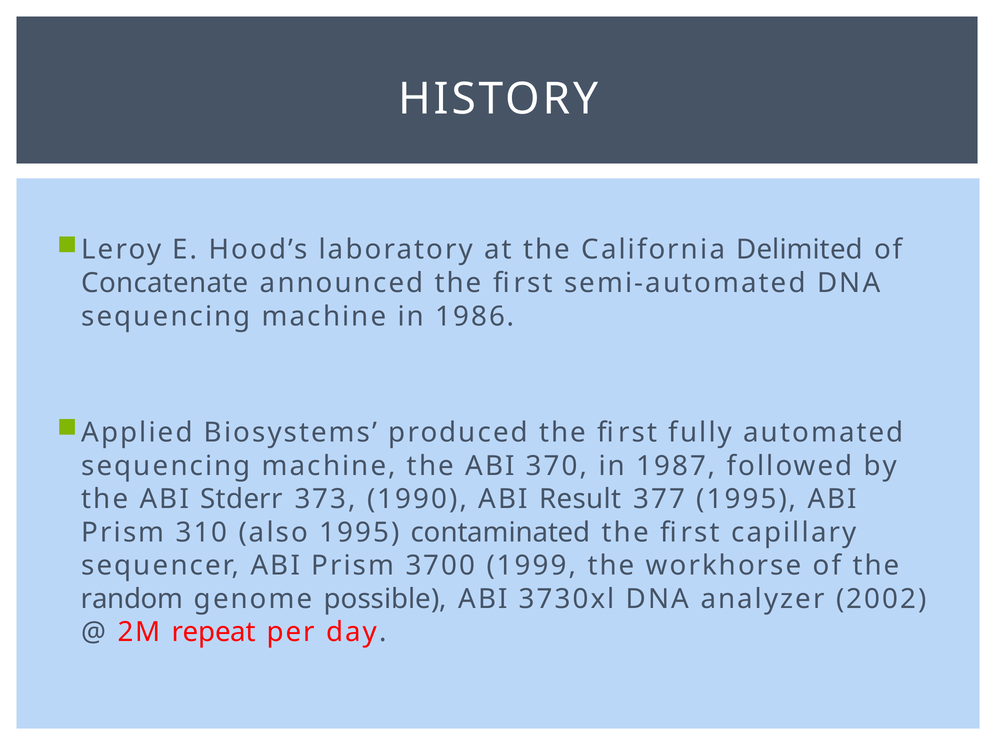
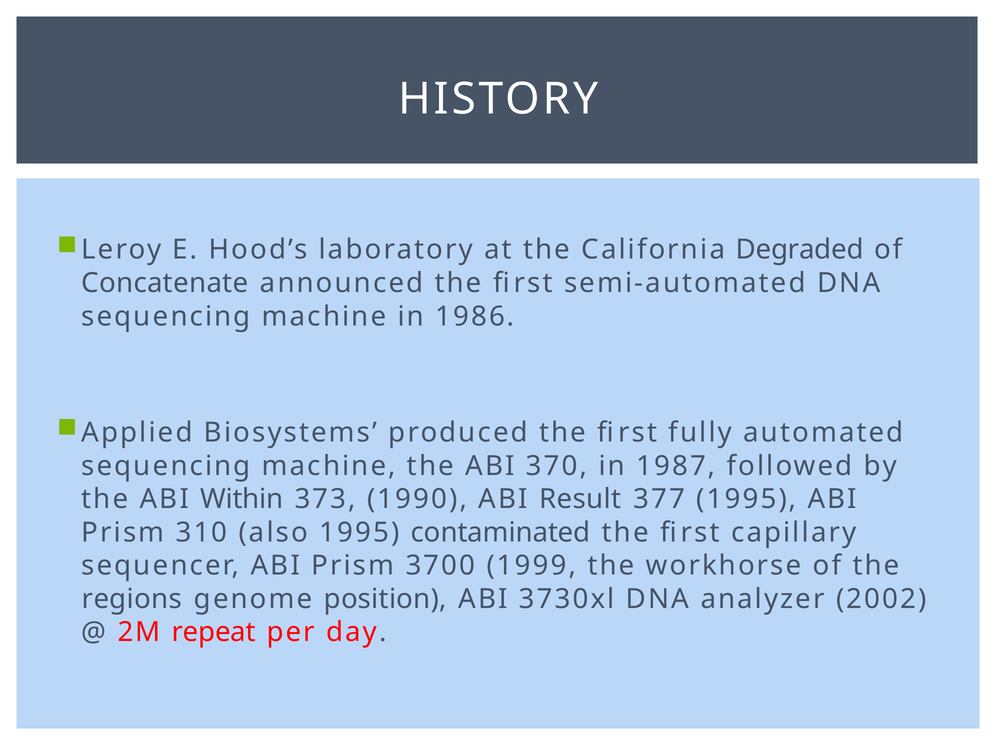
Delimited: Delimited -> Degraded (800, 250)
Stderr: Stderr -> Within (242, 499)
random: random -> regions (132, 599)
possible: possible -> position (385, 599)
